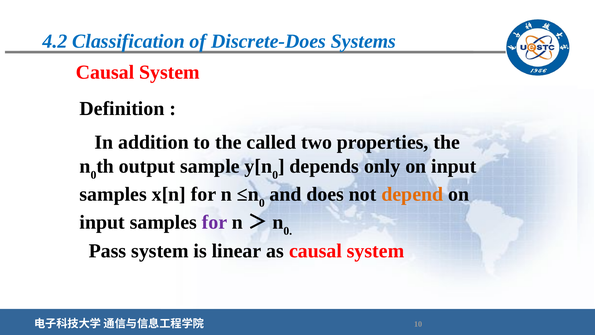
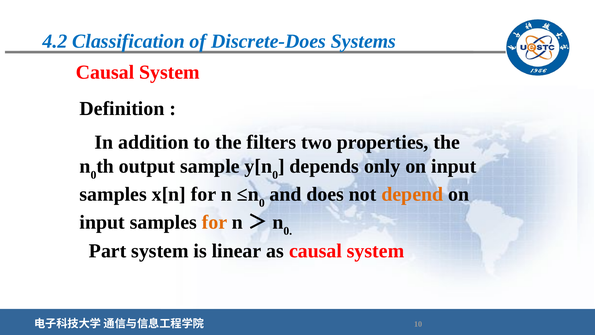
called: called -> filters (271, 142)
for colour: purple -> orange (215, 222)
Pass: Pass -> Part (108, 251)
